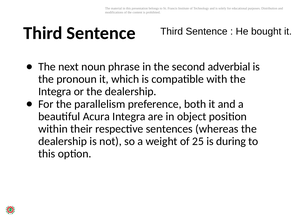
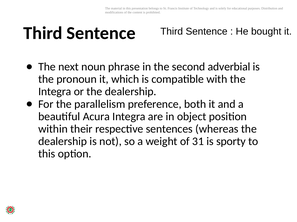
25: 25 -> 31 (198, 142)
during: during -> sporty (231, 142)
